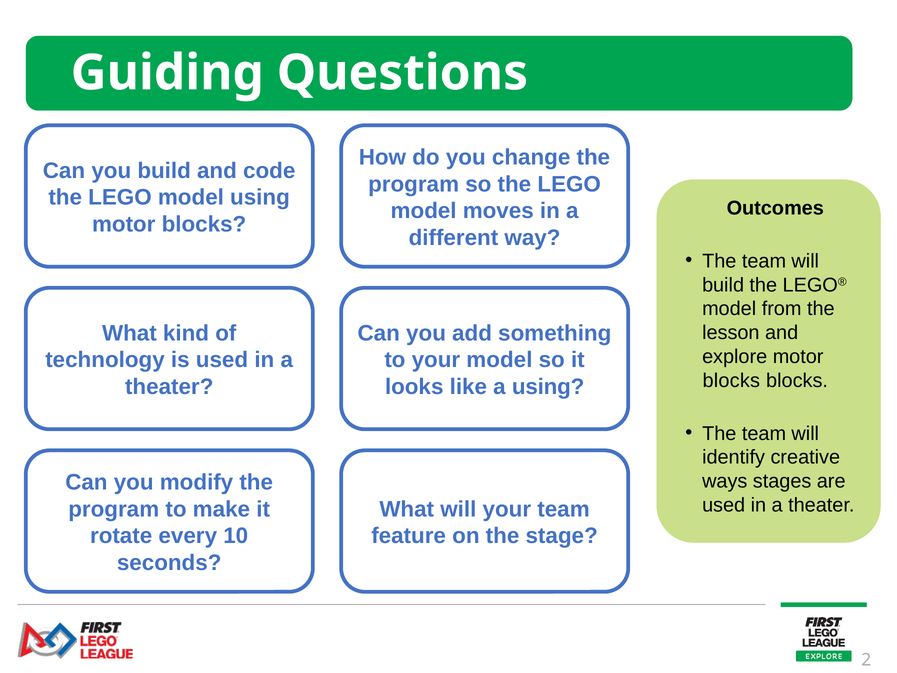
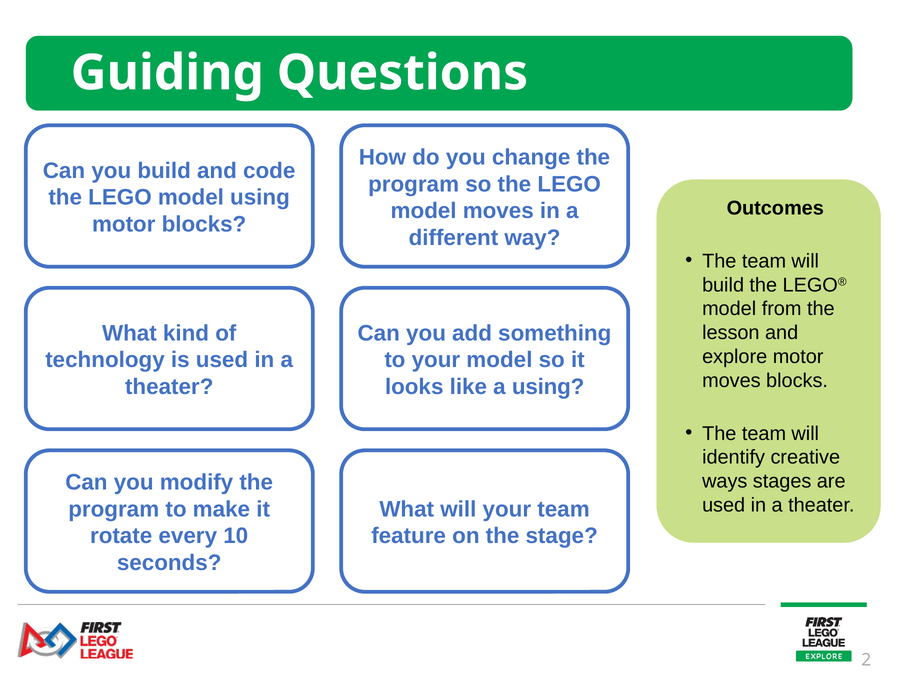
blocks: blocks -> moves (731, 381)
